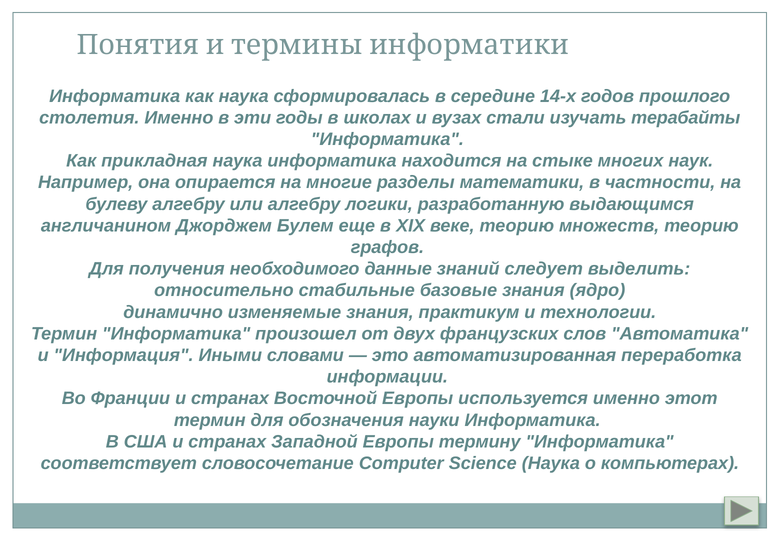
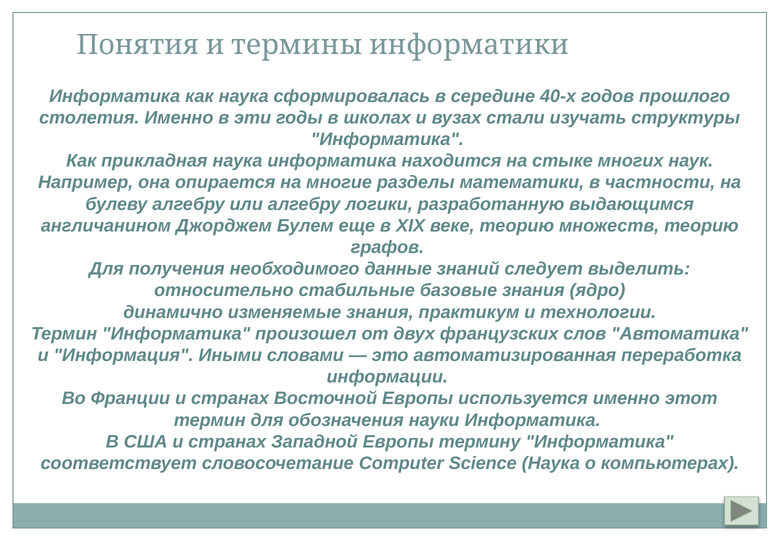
14-х: 14-х -> 40-х (558, 96)
терабайты: терабайты -> структуры (686, 118)
